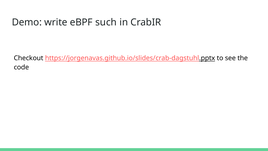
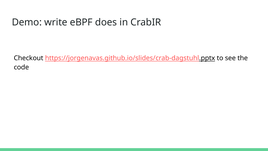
such: such -> does (106, 22)
